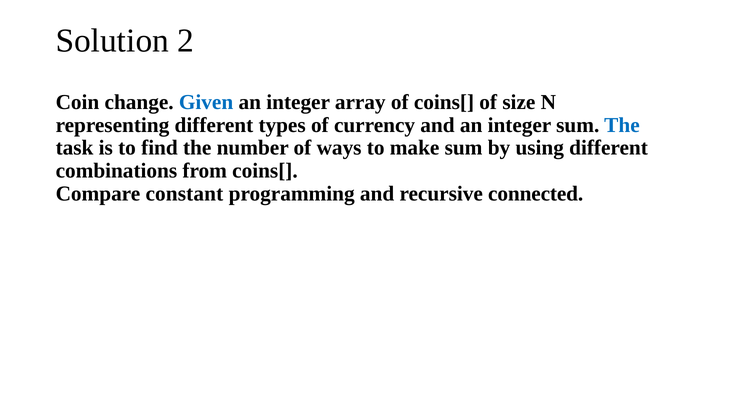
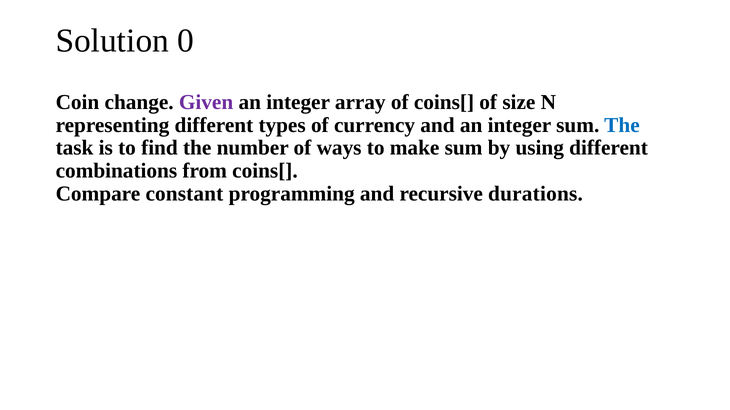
2: 2 -> 0 (186, 41)
Given colour: blue -> purple (206, 102)
connected: connected -> durations (535, 194)
